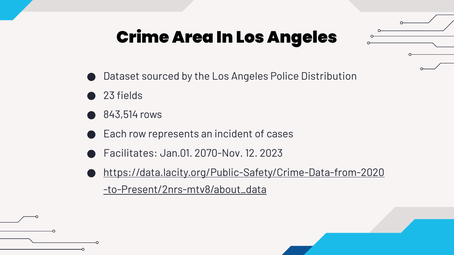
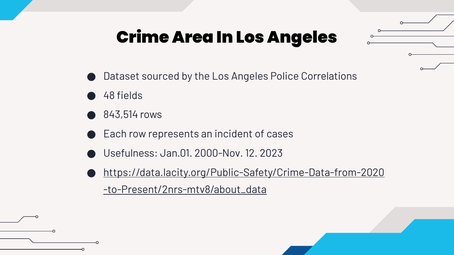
Distribution: Distribution -> Correlations (329, 76)
23: 23 -> 48 (109, 96)
Facilitates: Facilitates -> Usefulness (131, 154)
2070-Nov: 2070-Nov -> 2000-Nov (219, 154)
